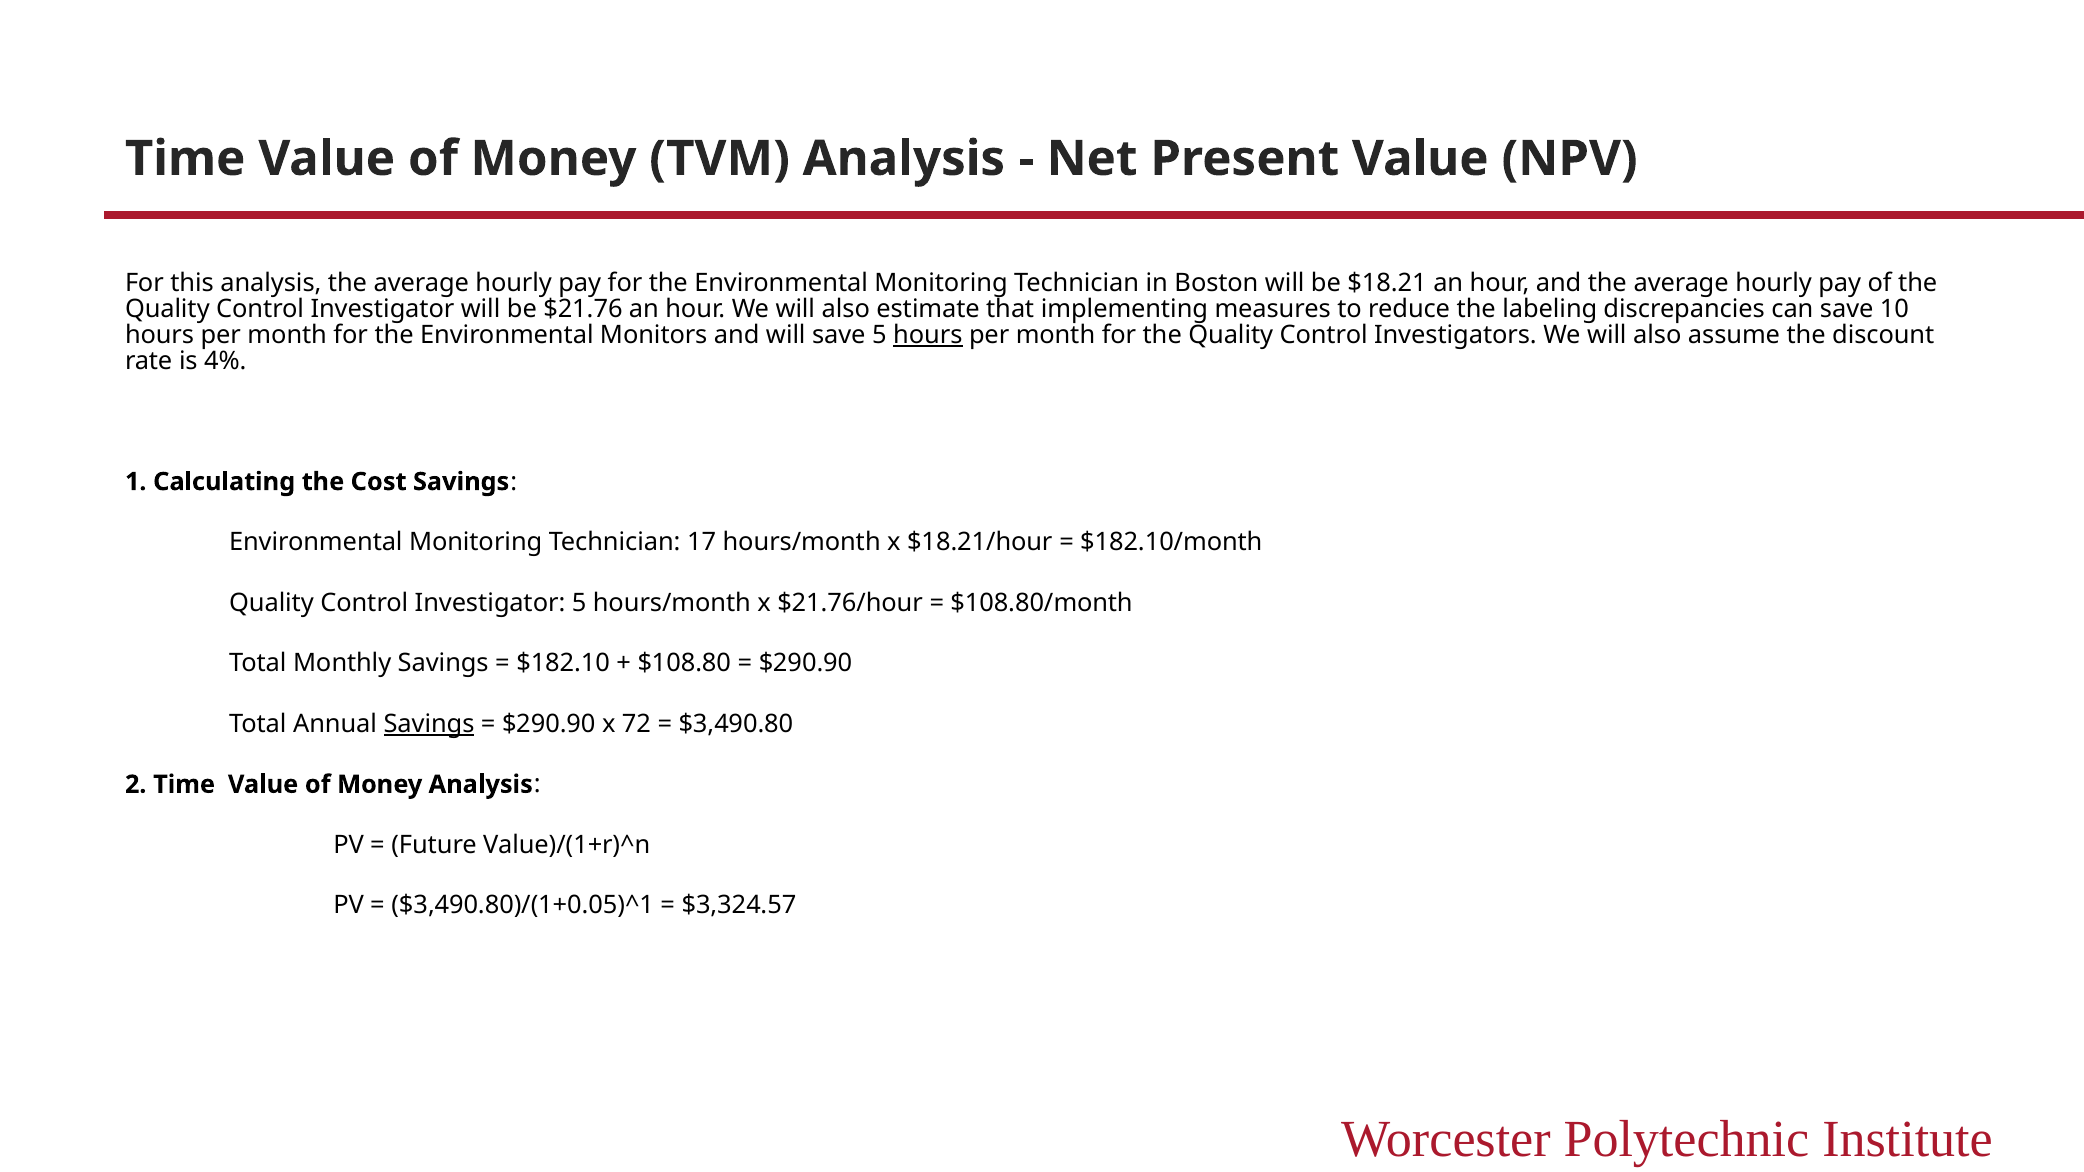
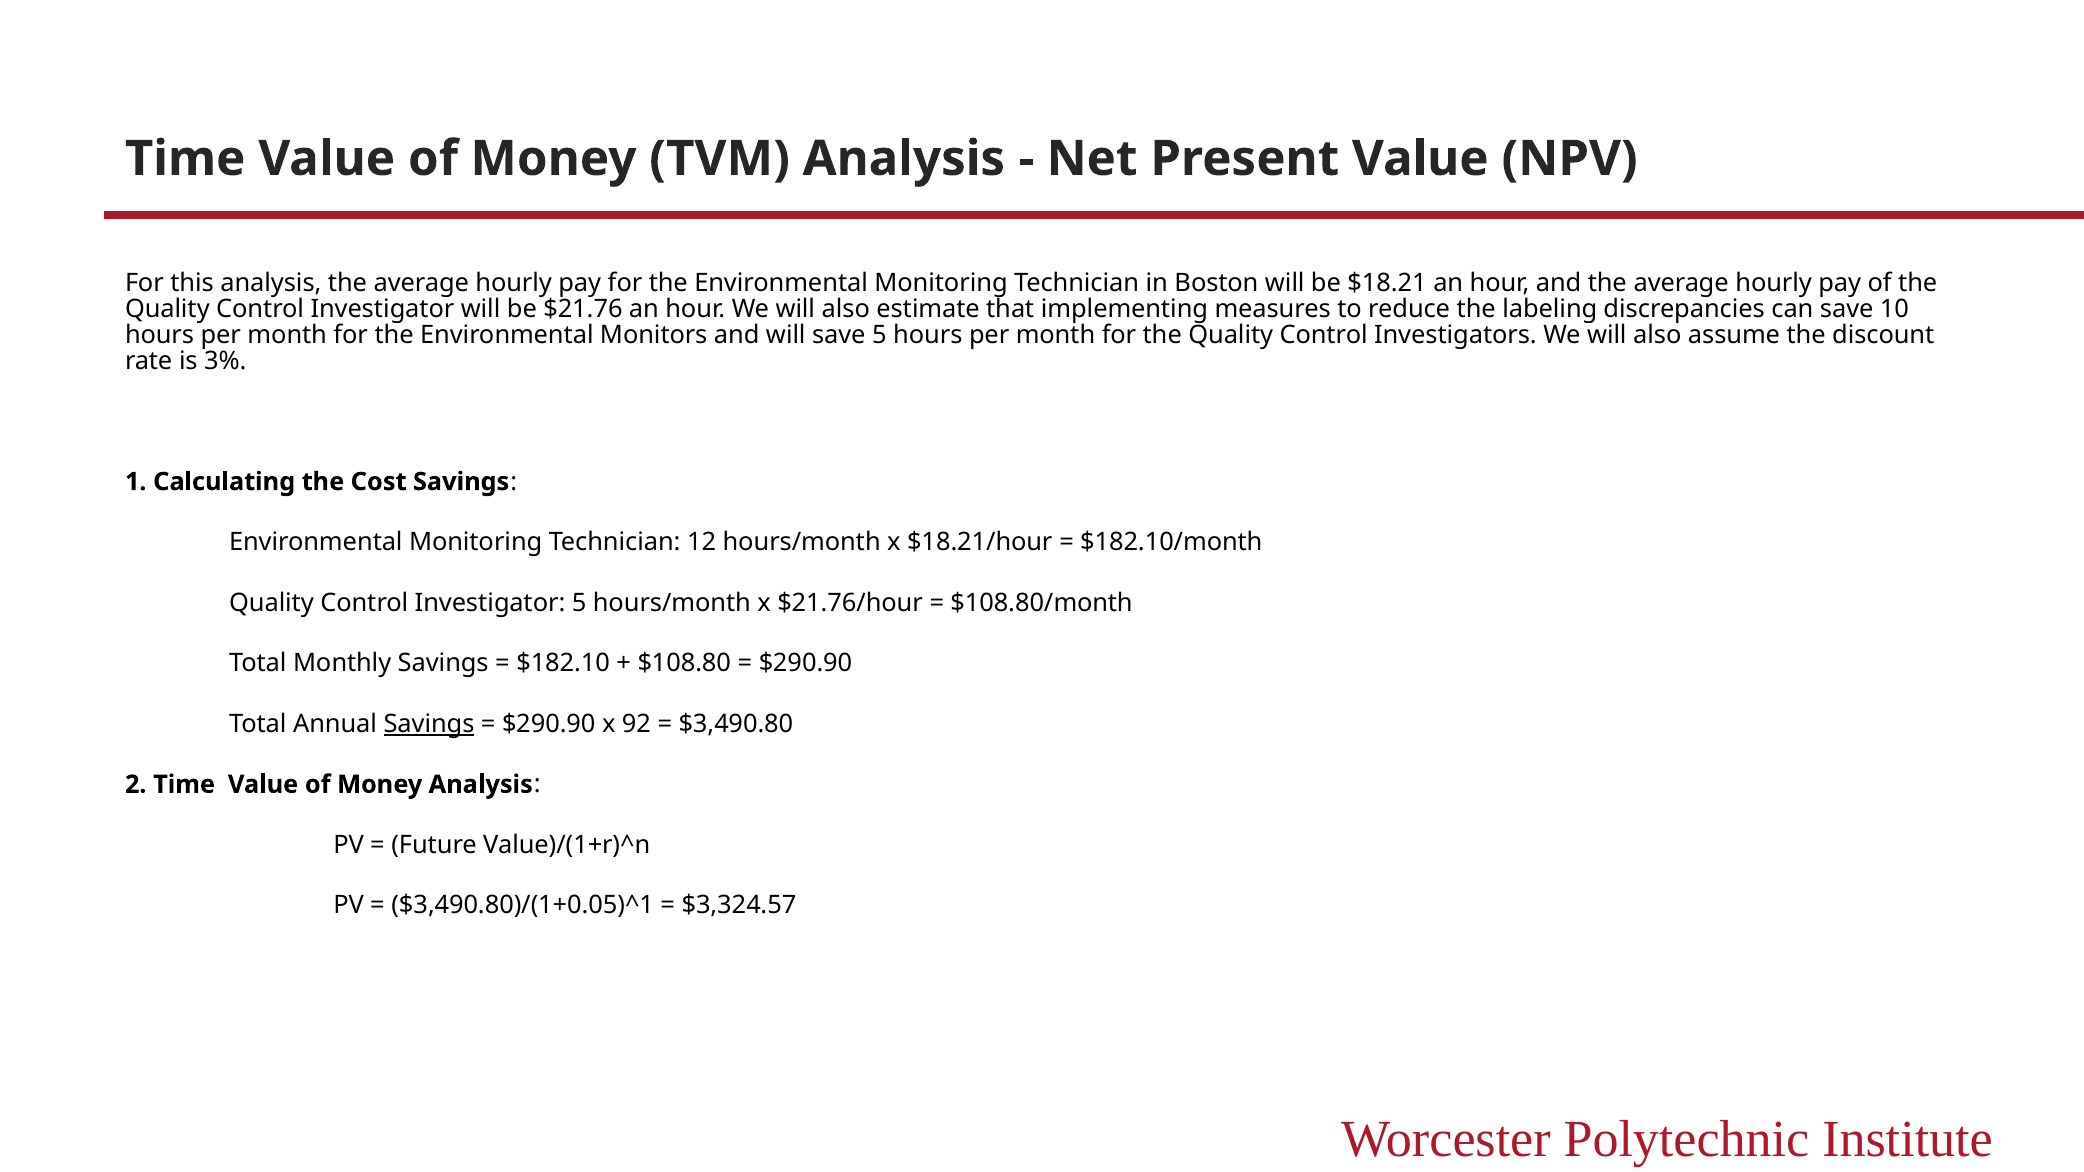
hours underline: present -> none (928, 335)
4%: 4% -> 3% (225, 361)
17: 17 -> 12 (702, 542)
72: 72 -> 92 (636, 724)
